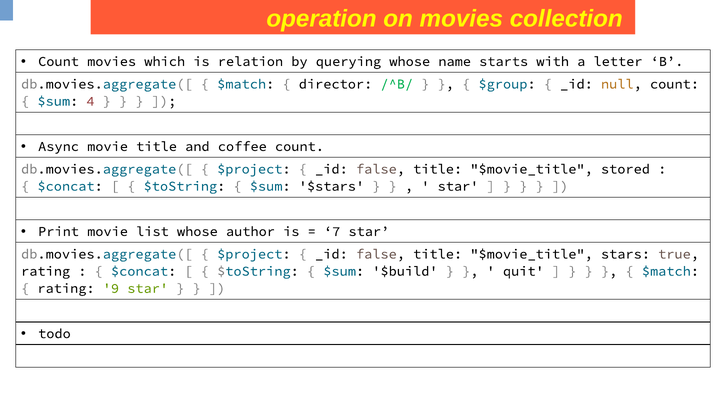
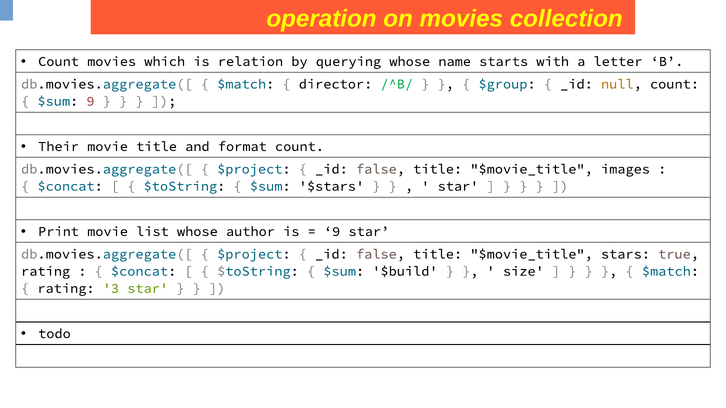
$sum 4: 4 -> 9 (91, 101)
Async: Async -> Their (59, 147)
coffee: coffee -> format (242, 147)
stored: stored -> images (625, 169)
7: 7 -> 9 (332, 232)
quit: quit -> size (523, 271)
9: 9 -> 3 (111, 289)
